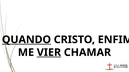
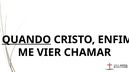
VIER underline: present -> none (49, 53)
